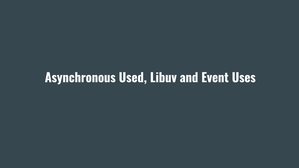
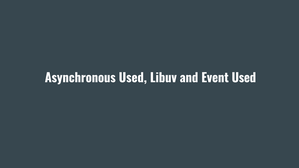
Event Uses: Uses -> Used (244, 78)
